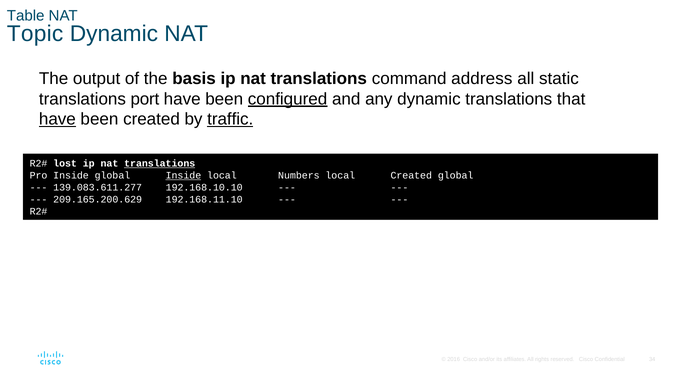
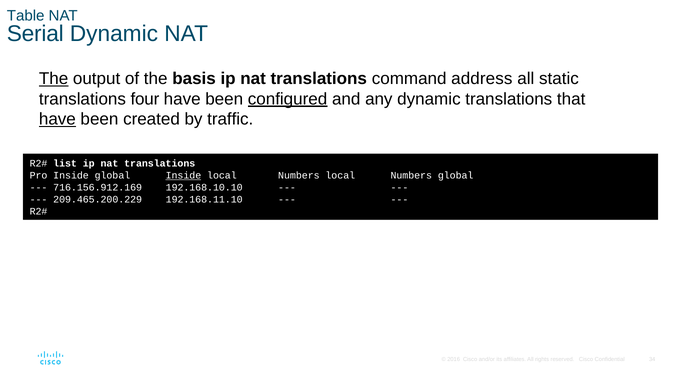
Topic: Topic -> Serial (35, 34)
The underline: none -> present (54, 79)
port: port -> four (145, 99)
traffic underline: present -> none (230, 119)
lost: lost -> list (65, 164)
translations underline: present -> none (160, 164)
Created: Created -> Numbers (411, 176)
139.083.611.277: 139.083.611.277 -> 716.156.912.169 (98, 187)
209.165.200.629: 209.165.200.629 -> 209.465.200.229 (98, 199)
